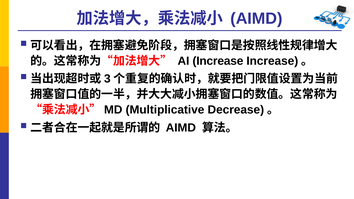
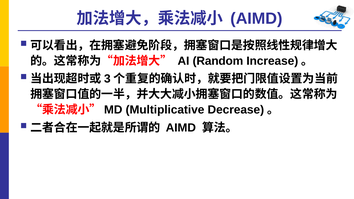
AI Increase: Increase -> Random (218, 61)
